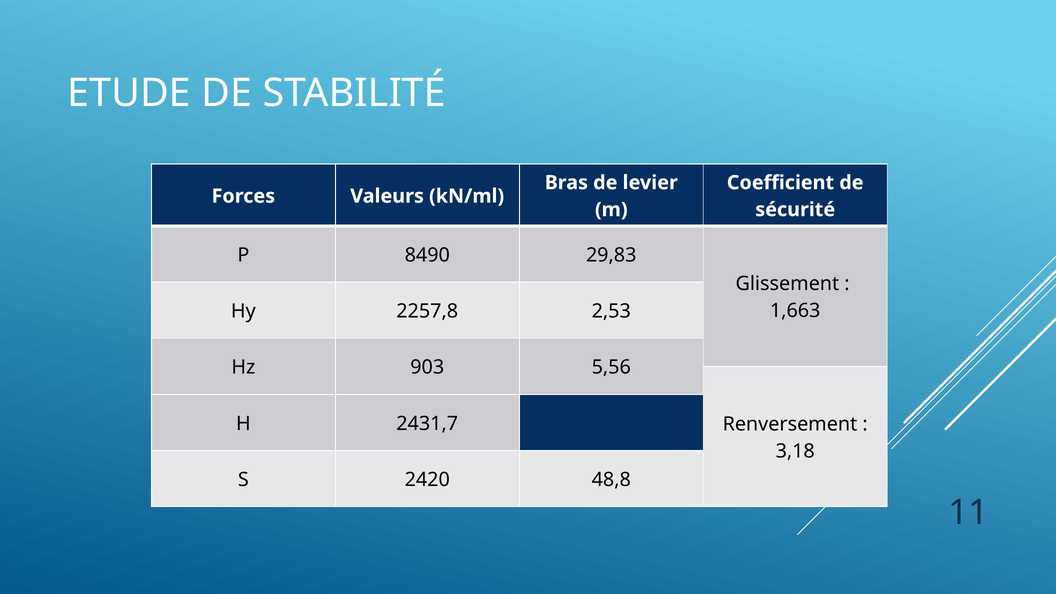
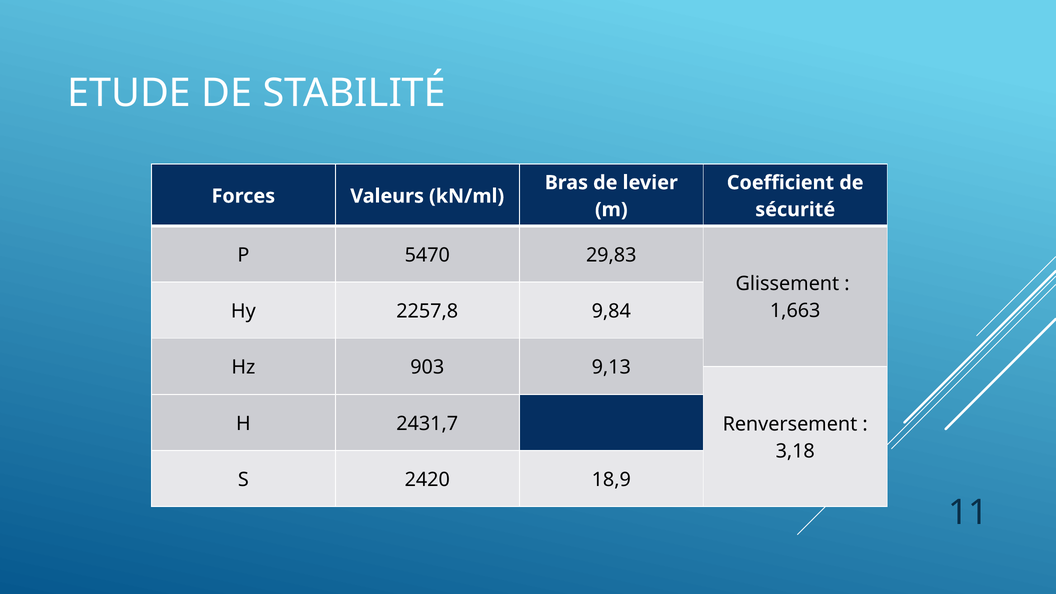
8490: 8490 -> 5470 (427, 255)
2,53: 2,53 -> 9,84 (611, 311)
5,56: 5,56 -> 9,13 (611, 367)
48,8: 48,8 -> 18,9 (611, 480)
